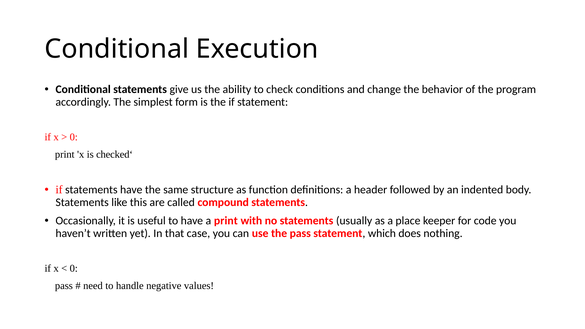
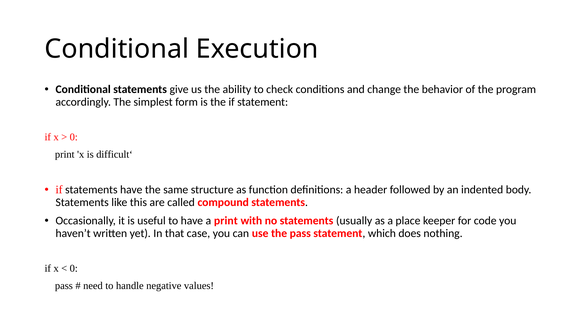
checked‘: checked‘ -> difficult‘ (114, 155)
